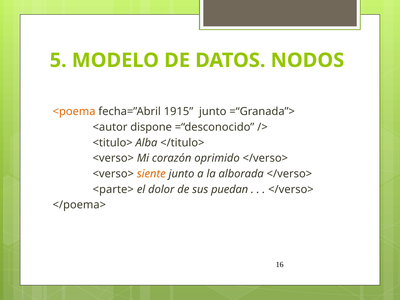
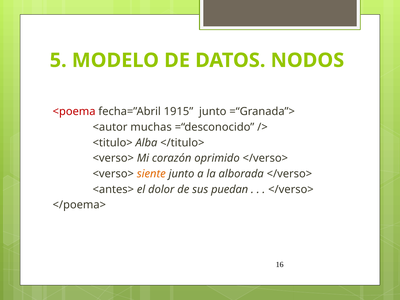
<poema colour: orange -> red (74, 112)
dispone: dispone -> muchas (151, 127)
<parte>: <parte> -> <antes> (113, 189)
